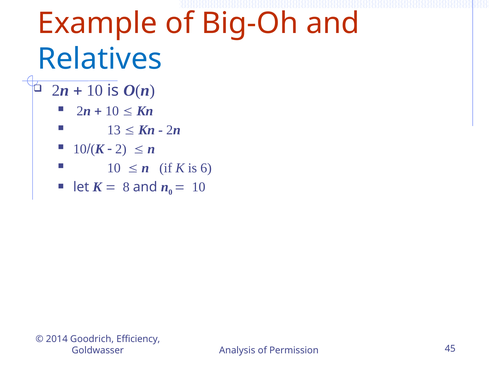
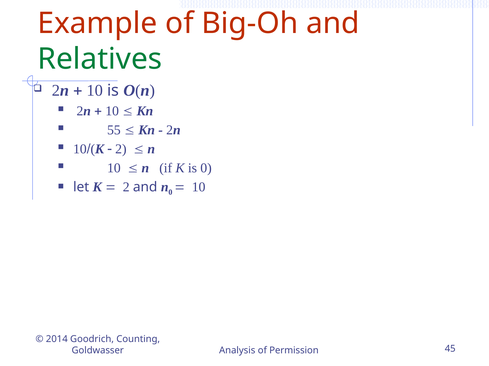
Relatives colour: blue -> green (100, 59)
13: 13 -> 55 (114, 130)
is 6: 6 -> 0 (206, 168)
8: 8 -> 2 (126, 187)
Efficiency: Efficiency -> Counting (138, 340)
